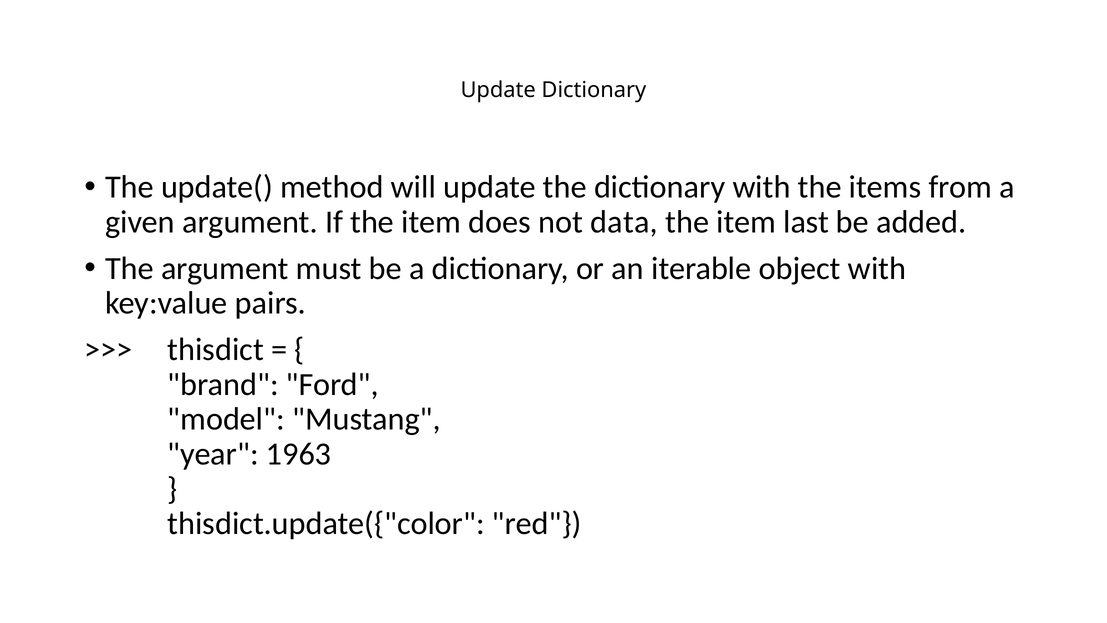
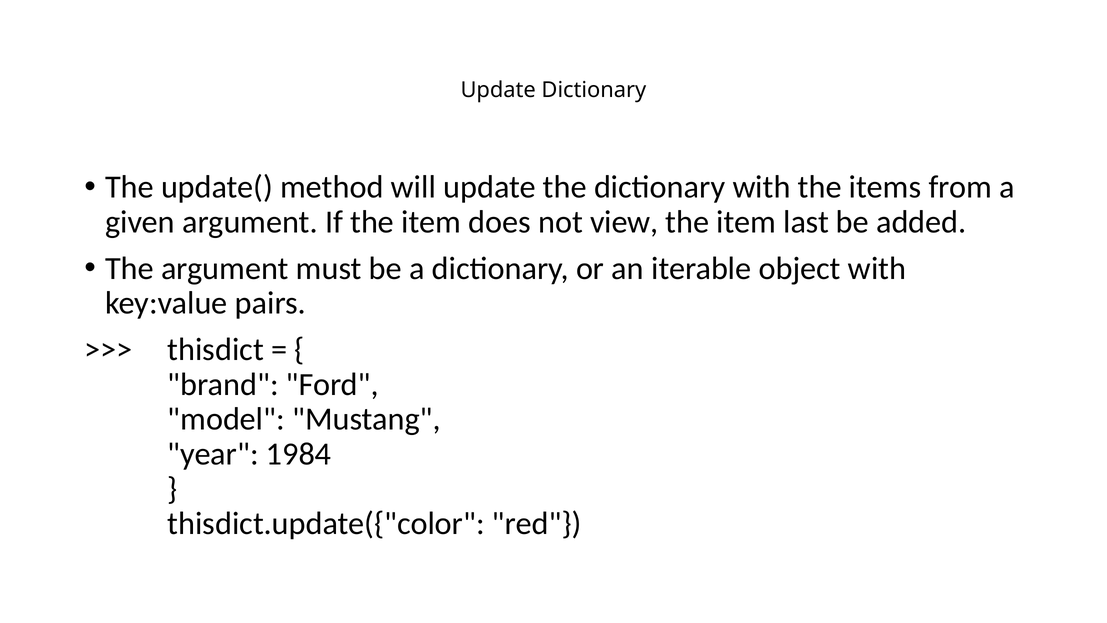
data: data -> view (624, 222)
1963: 1963 -> 1984 (299, 454)
